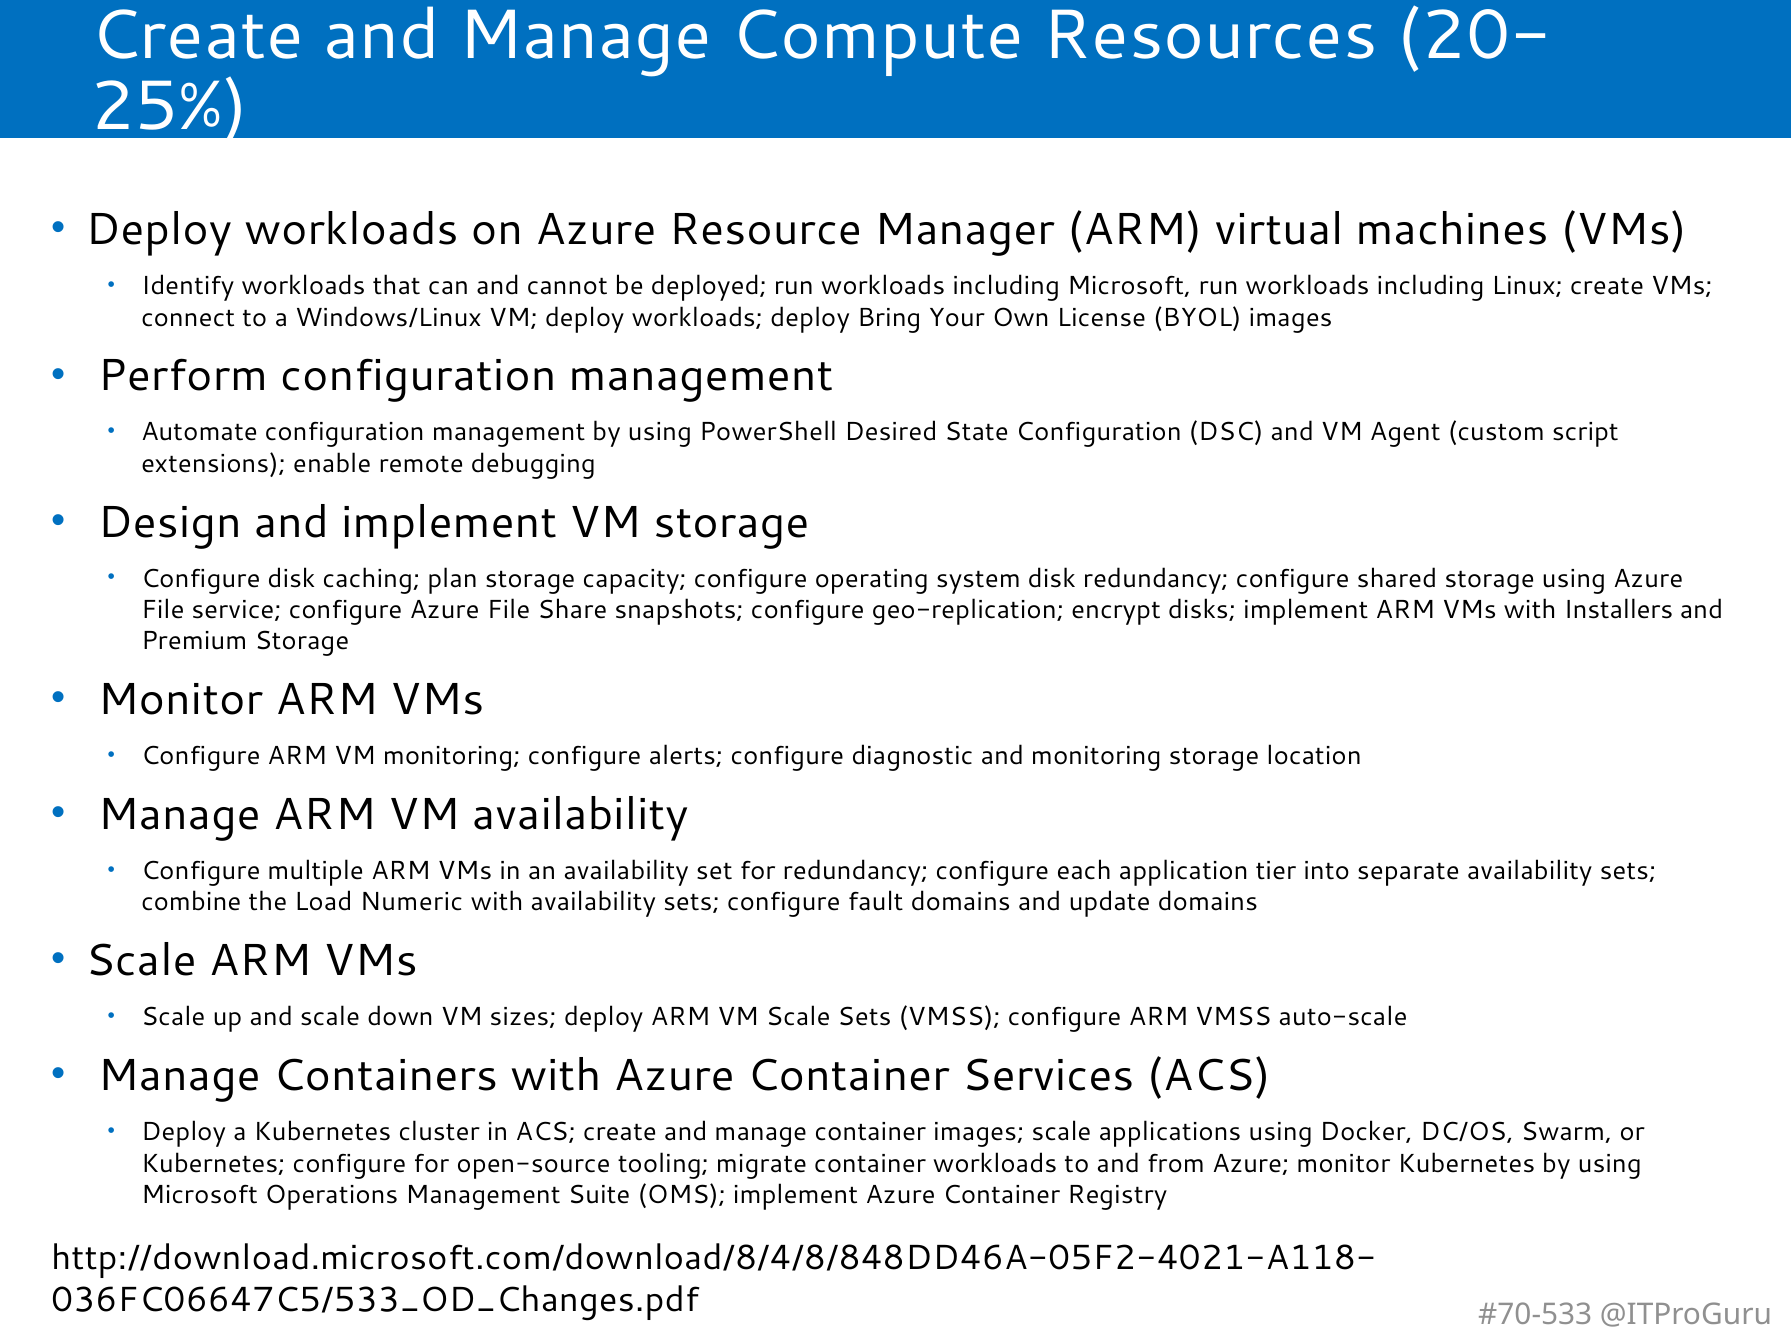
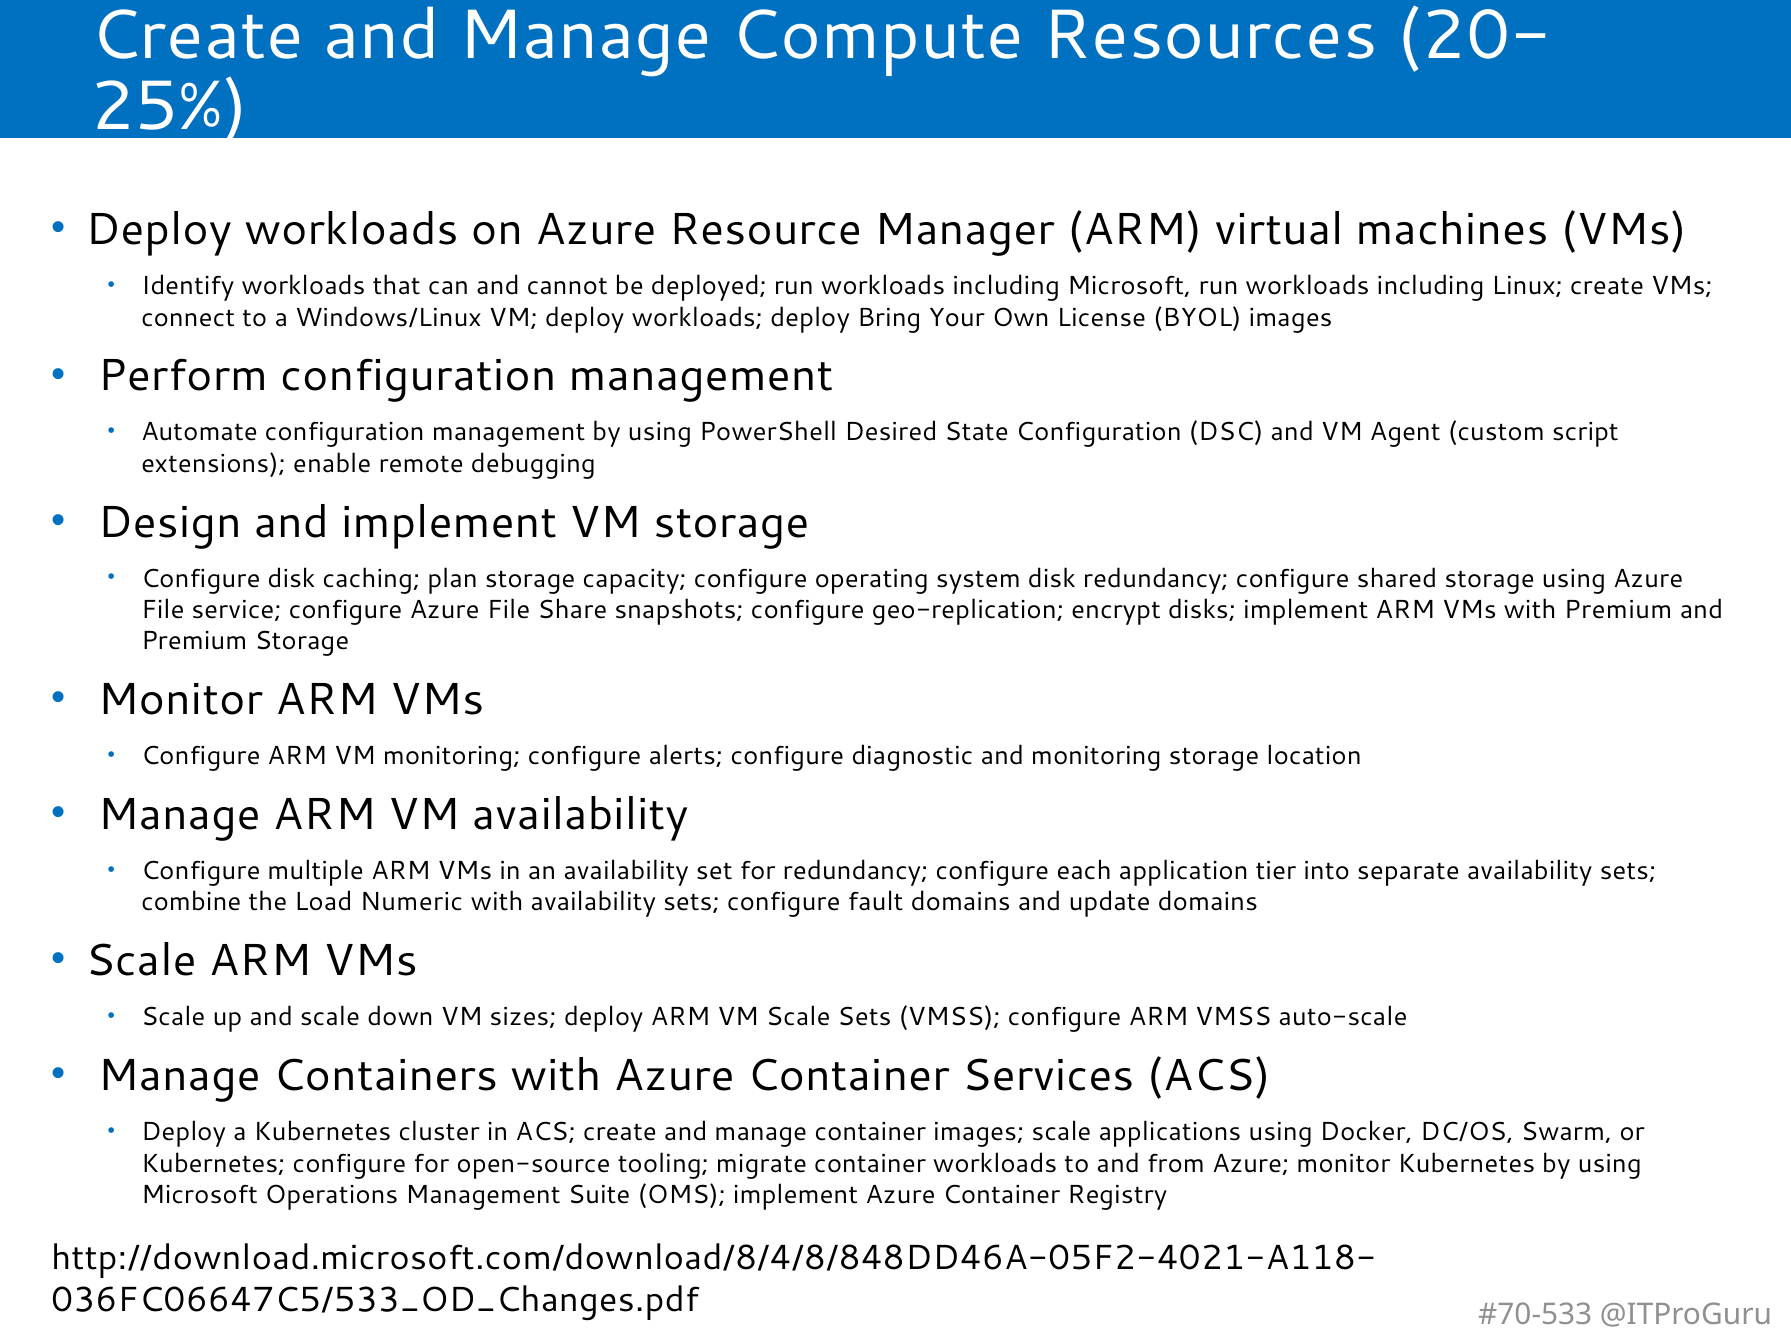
with Installers: Installers -> Premium (1618, 610)
